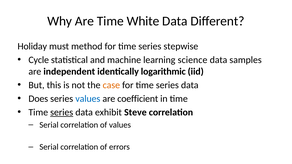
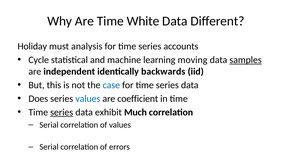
method: method -> analysis (87, 46)
stepwise: stepwise -> accounts (181, 46)
science: science -> moving (193, 60)
samples underline: none -> present (246, 60)
logarithmic: logarithmic -> backwards (163, 72)
case colour: orange -> blue (111, 85)
Steve: Steve -> Much (135, 112)
